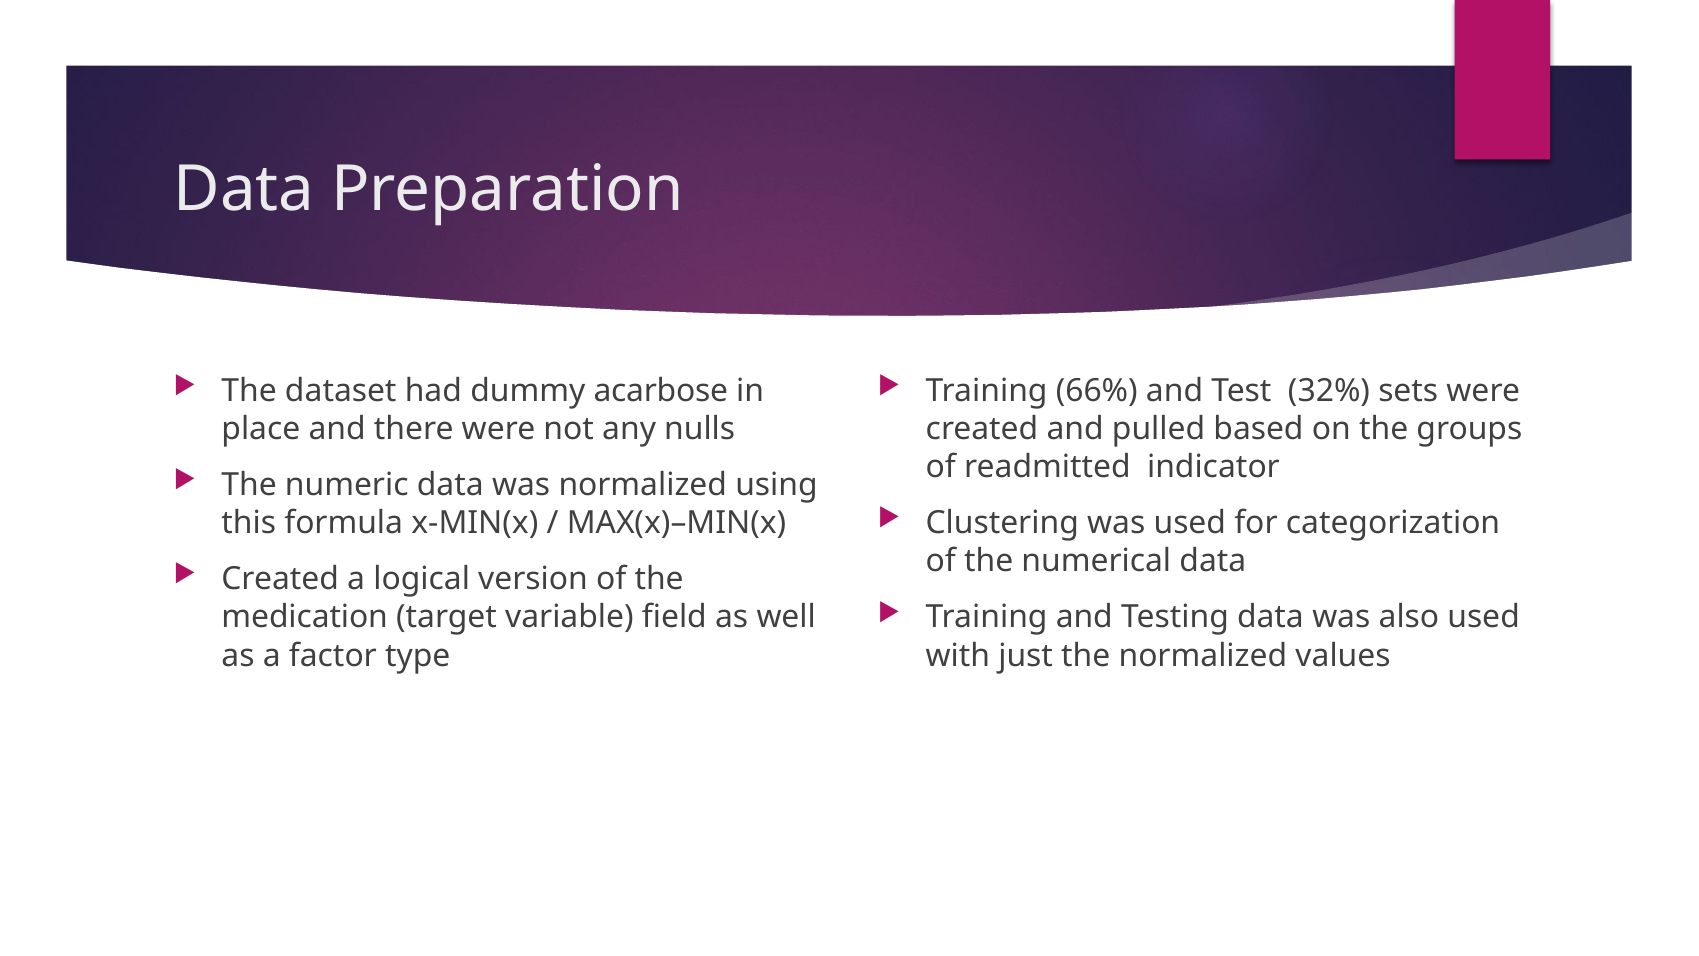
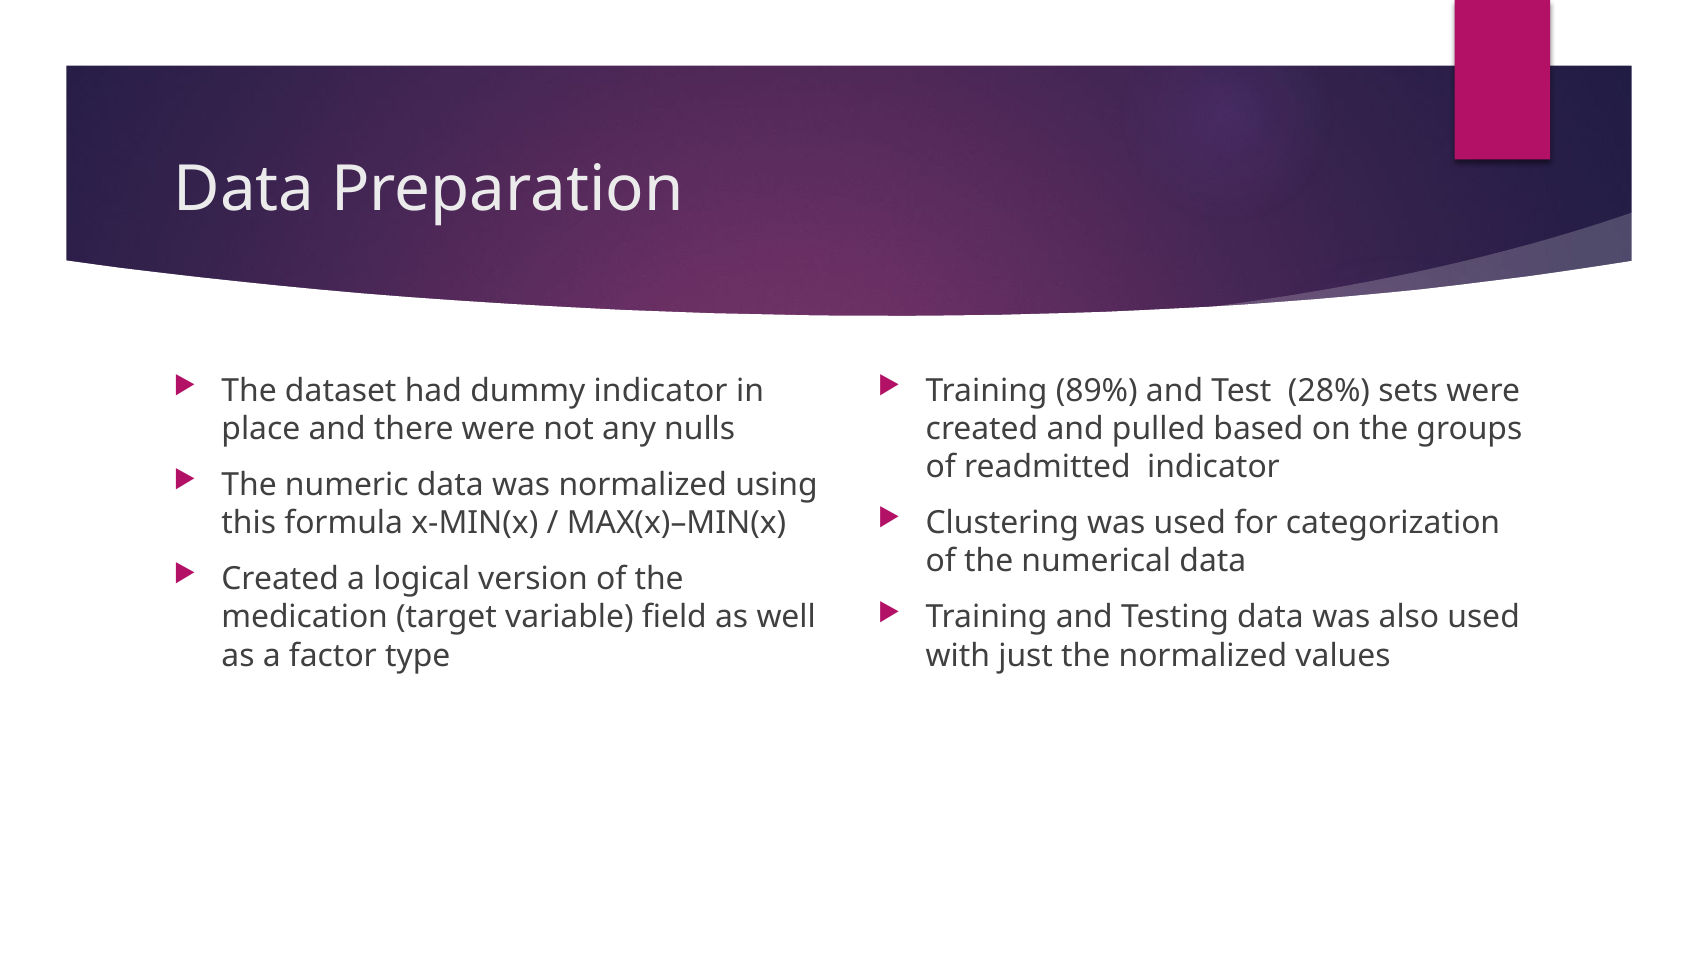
dummy acarbose: acarbose -> indicator (661, 391)
66%: 66% -> 89% (1097, 391)
32%: 32% -> 28% (1329, 391)
